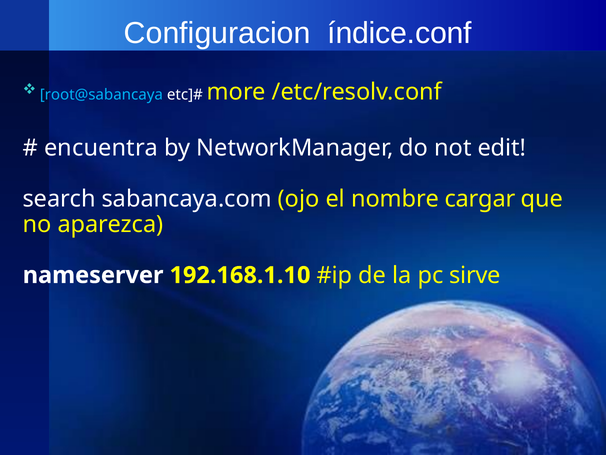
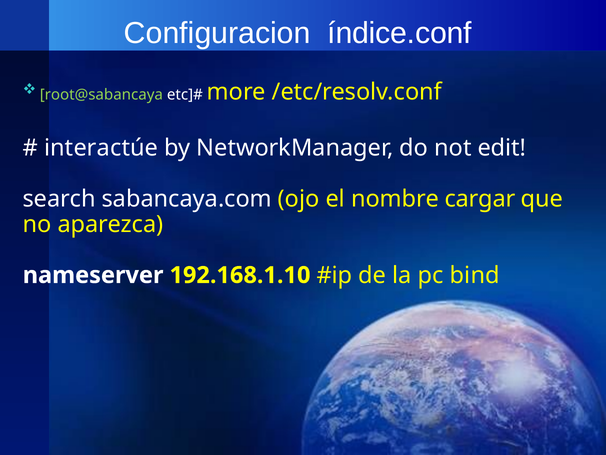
root@sabancaya colour: light blue -> light green (101, 95)
encuentra: encuentra -> interactúe (101, 148)
sirve: sirve -> bind (475, 275)
